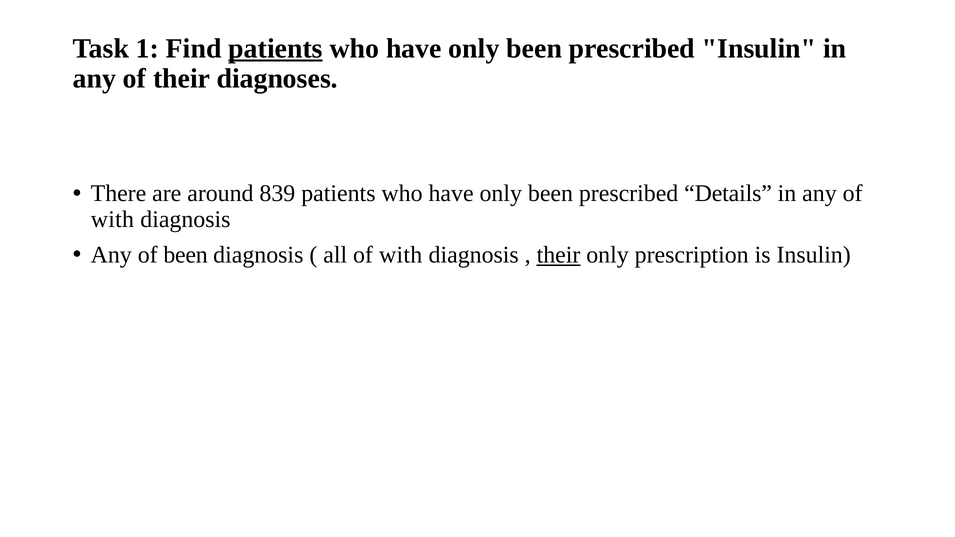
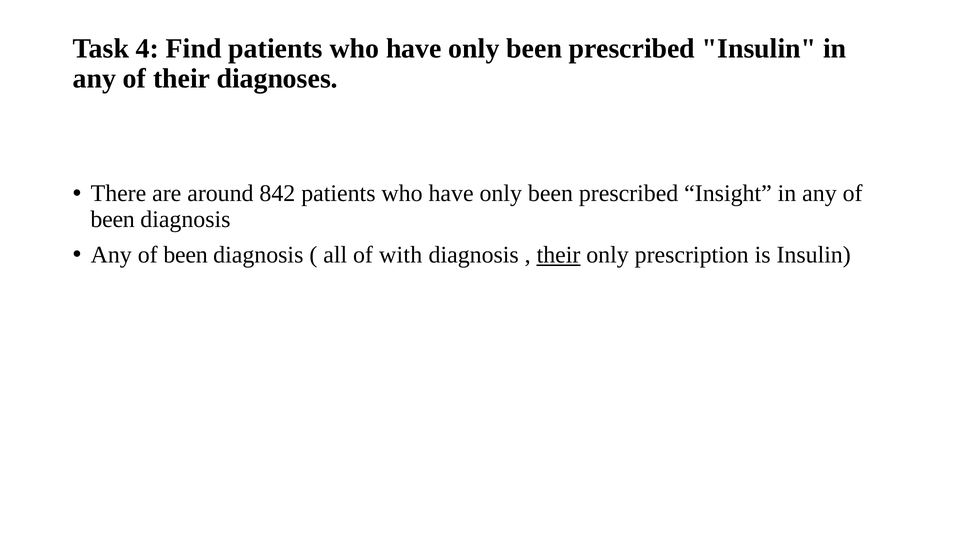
1: 1 -> 4 (148, 49)
patients underline: present -> none (276, 49)
839: 839 -> 842 (277, 194)
Details: Details -> Insight (728, 194)
with: with -> been (113, 219)
